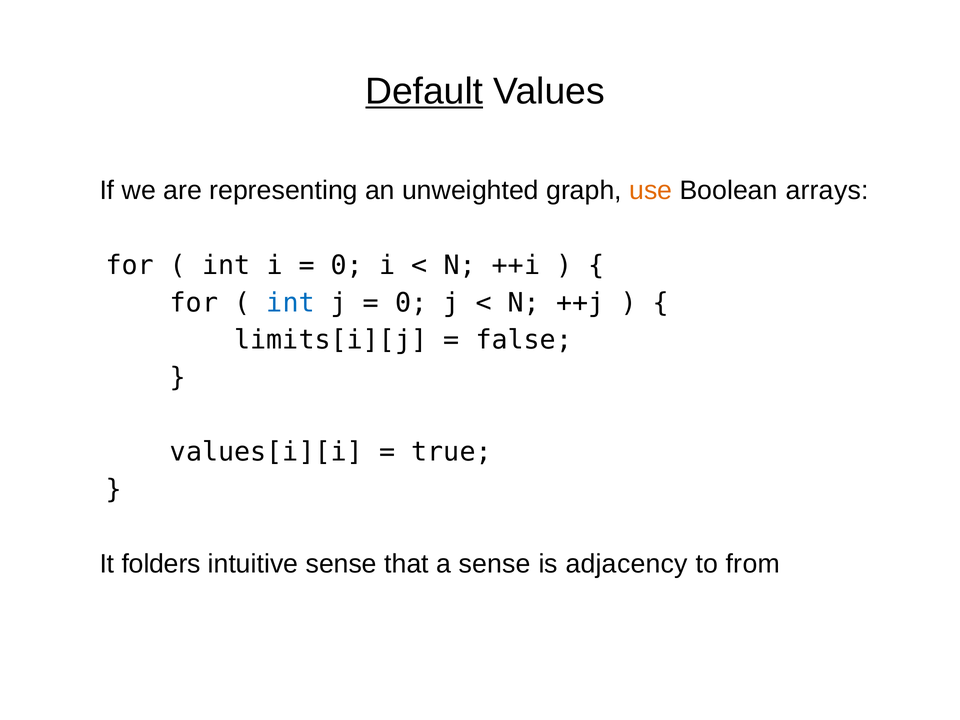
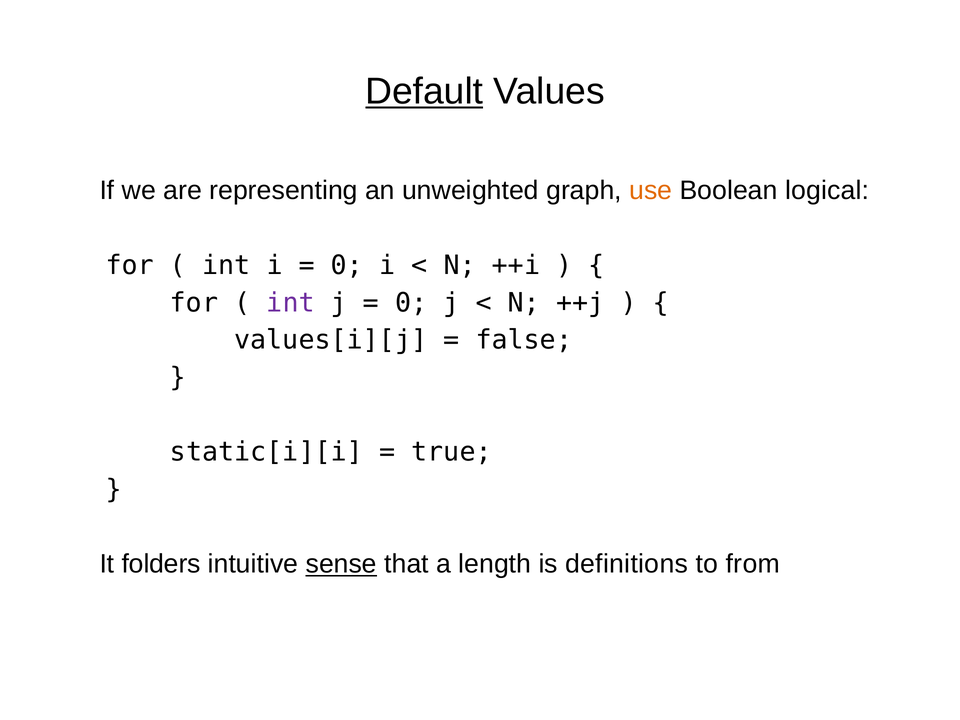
arrays: arrays -> logical (827, 191)
int colour: blue -> purple (291, 303)
limits[i][j: limits[i][j -> values[i][j (331, 340)
values[i][i: values[i][i -> static[i][i (266, 452)
sense underline: none -> present (341, 564)
a sense: sense -> length (495, 564)
adjacency: adjacency -> definitions (627, 564)
